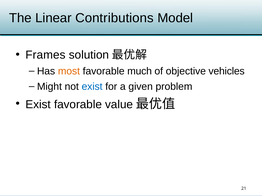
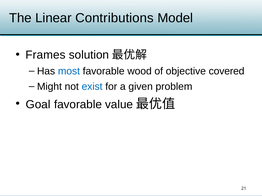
most colour: orange -> blue (69, 71)
much: much -> wood (140, 71)
vehicles: vehicles -> covered (227, 71)
Exist: Exist -> Goal (38, 105)
